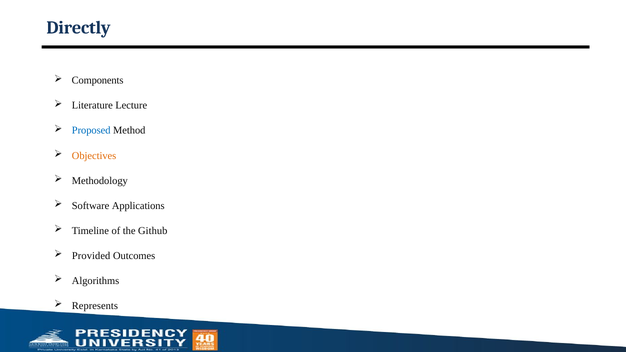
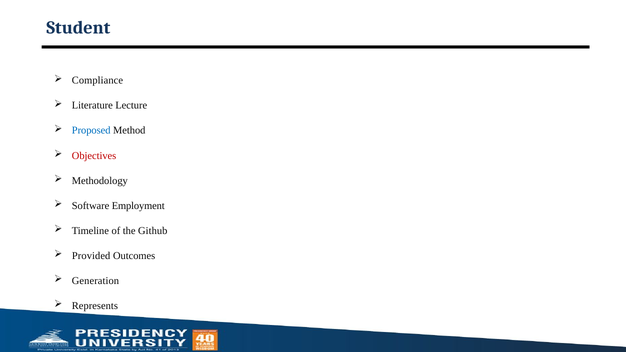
Directly: Directly -> Student (78, 28)
Components: Components -> Compliance (97, 81)
Objectives colour: orange -> red (94, 156)
Applications: Applications -> Employment (138, 206)
Algorithms: Algorithms -> Generation (95, 281)
